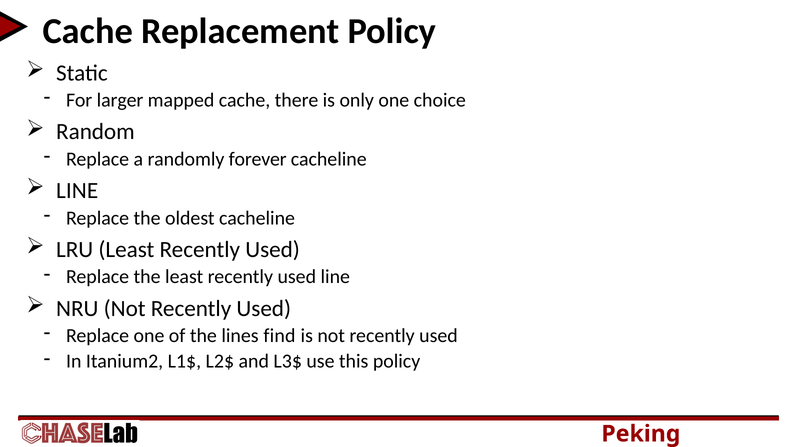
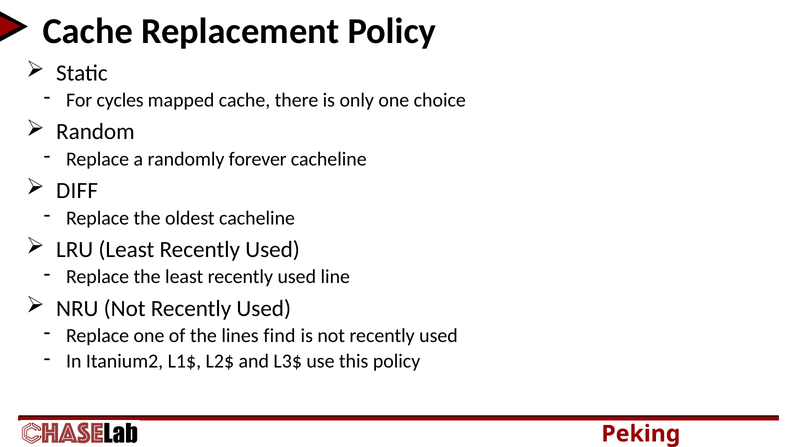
larger: larger -> cycles (120, 100)
LINE: LINE -> DIFF (77, 191)
